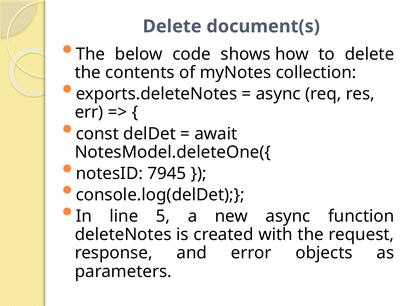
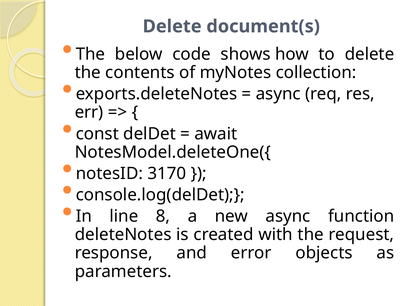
7945: 7945 -> 3170 (167, 174)
5: 5 -> 8 (163, 216)
